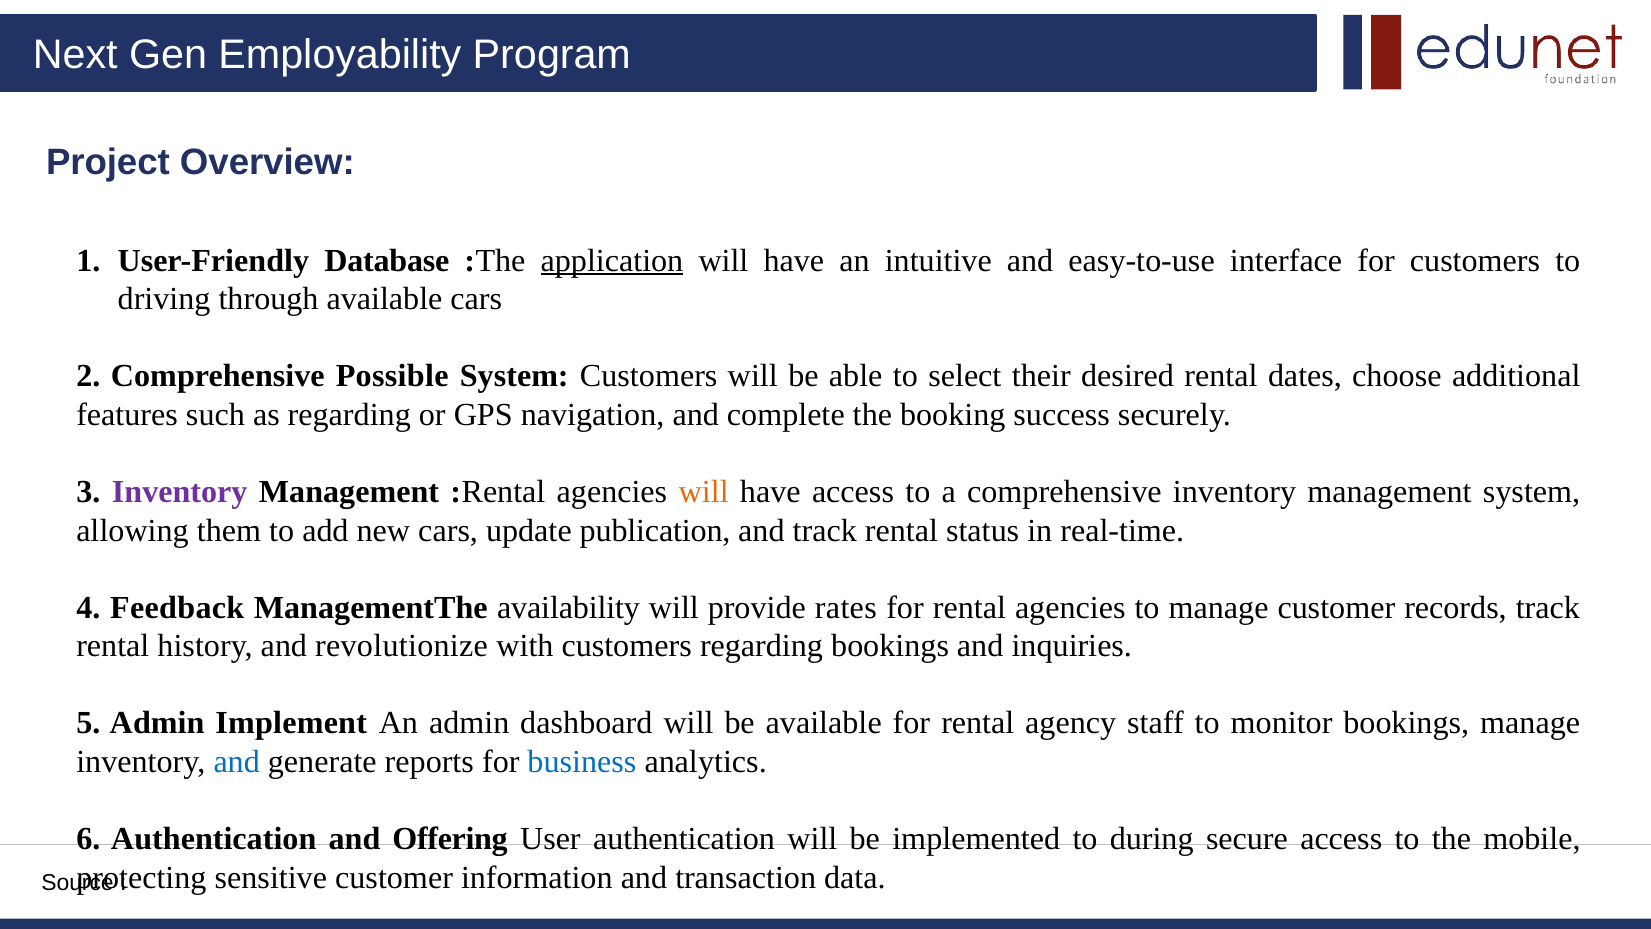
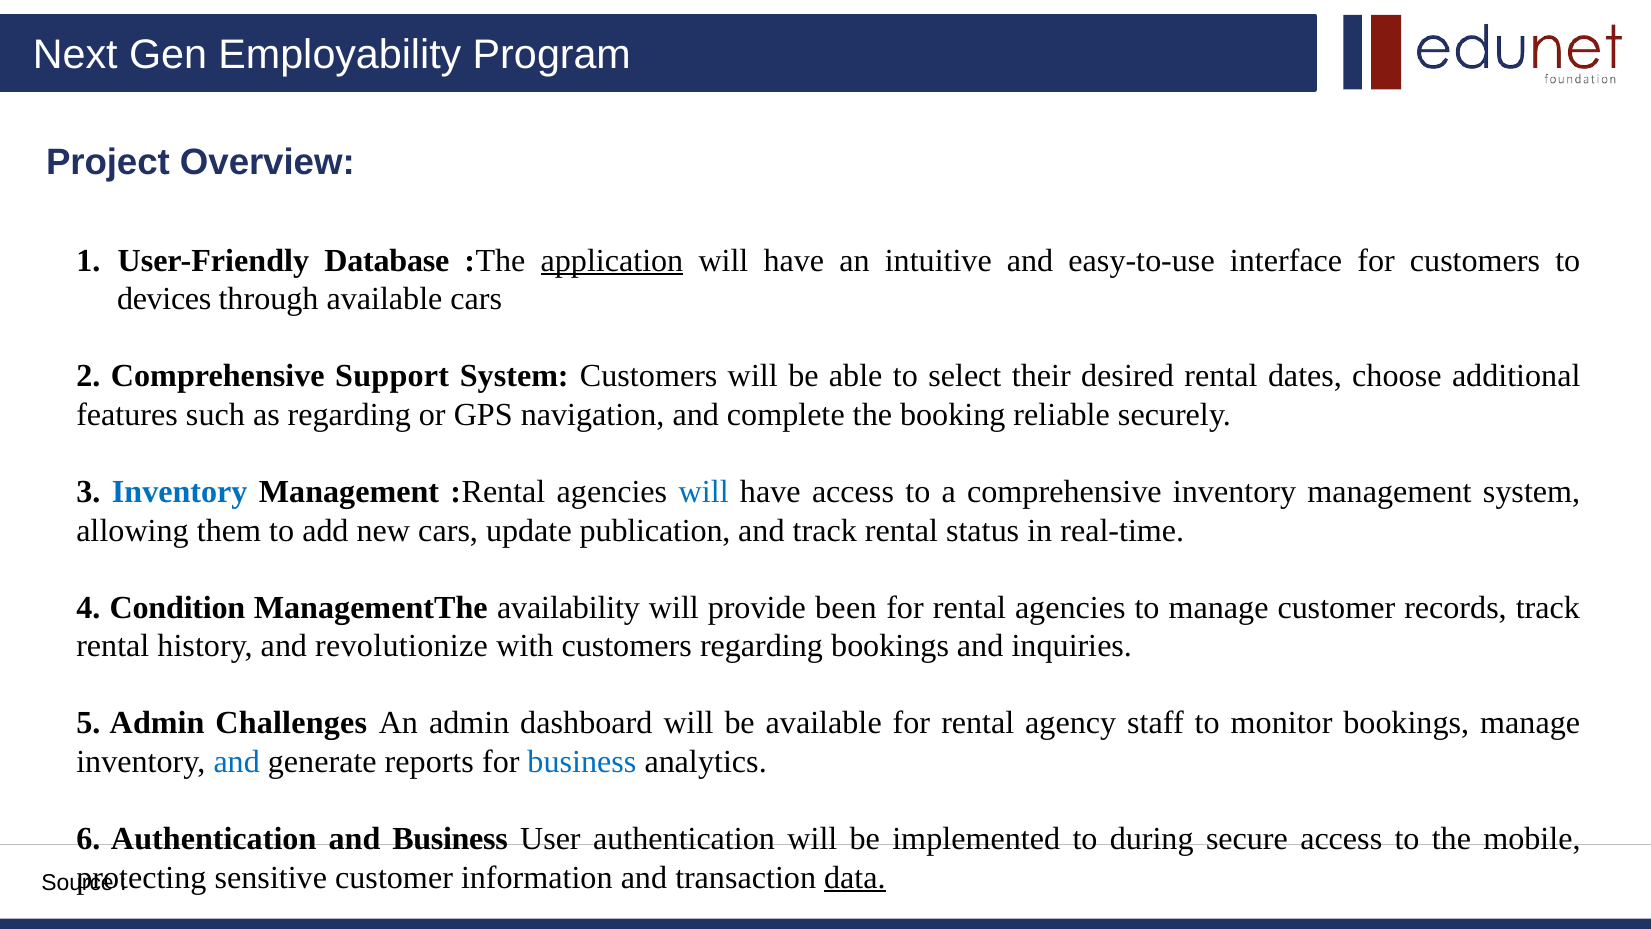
driving: driving -> devices (164, 299)
Possible: Possible -> Support (392, 376)
success: success -> reliable (1062, 415)
Inventory colour: purple -> blue (180, 492)
will colour: orange -> blue (704, 492)
Feedback: Feedback -> Condition (177, 607)
rates: rates -> been (846, 607)
Implement: Implement -> Challenges (291, 723)
and Offering: Offering -> Business (450, 839)
data underline: none -> present (855, 877)
